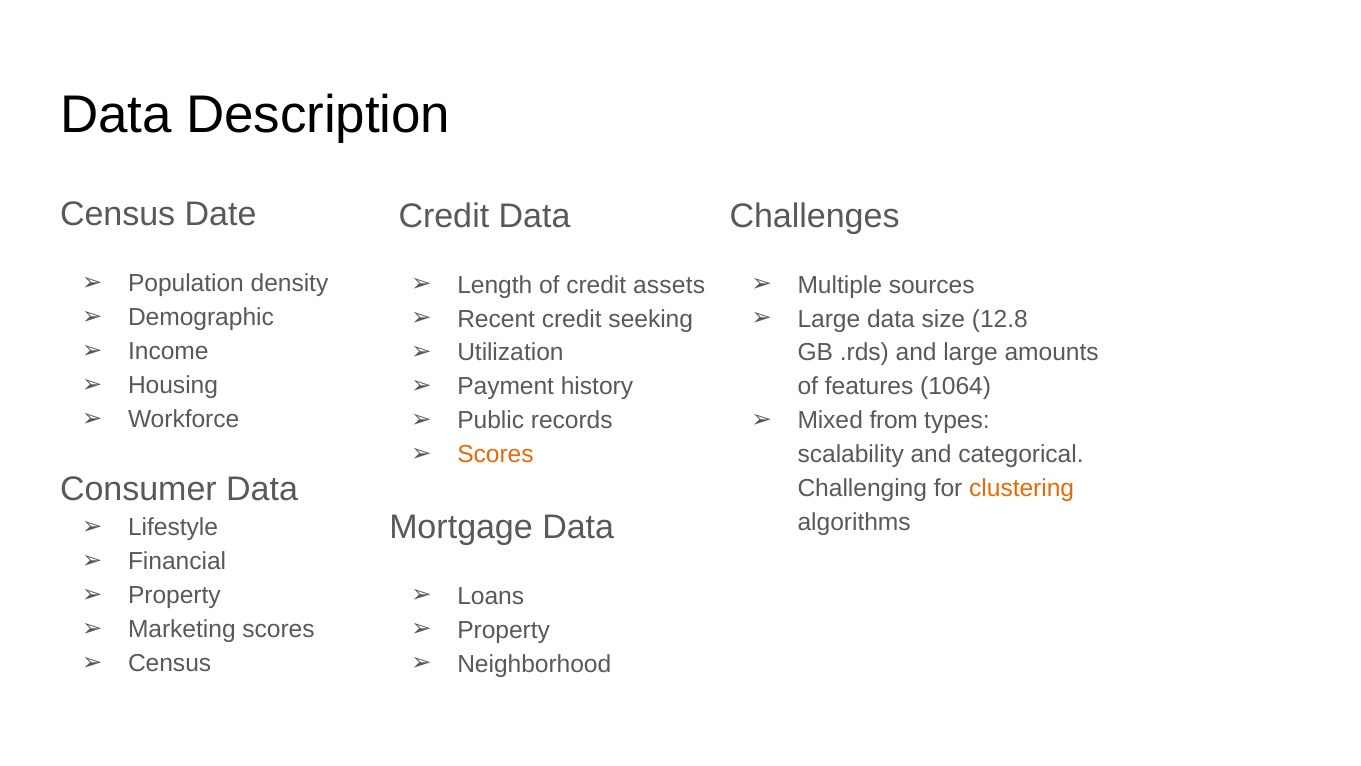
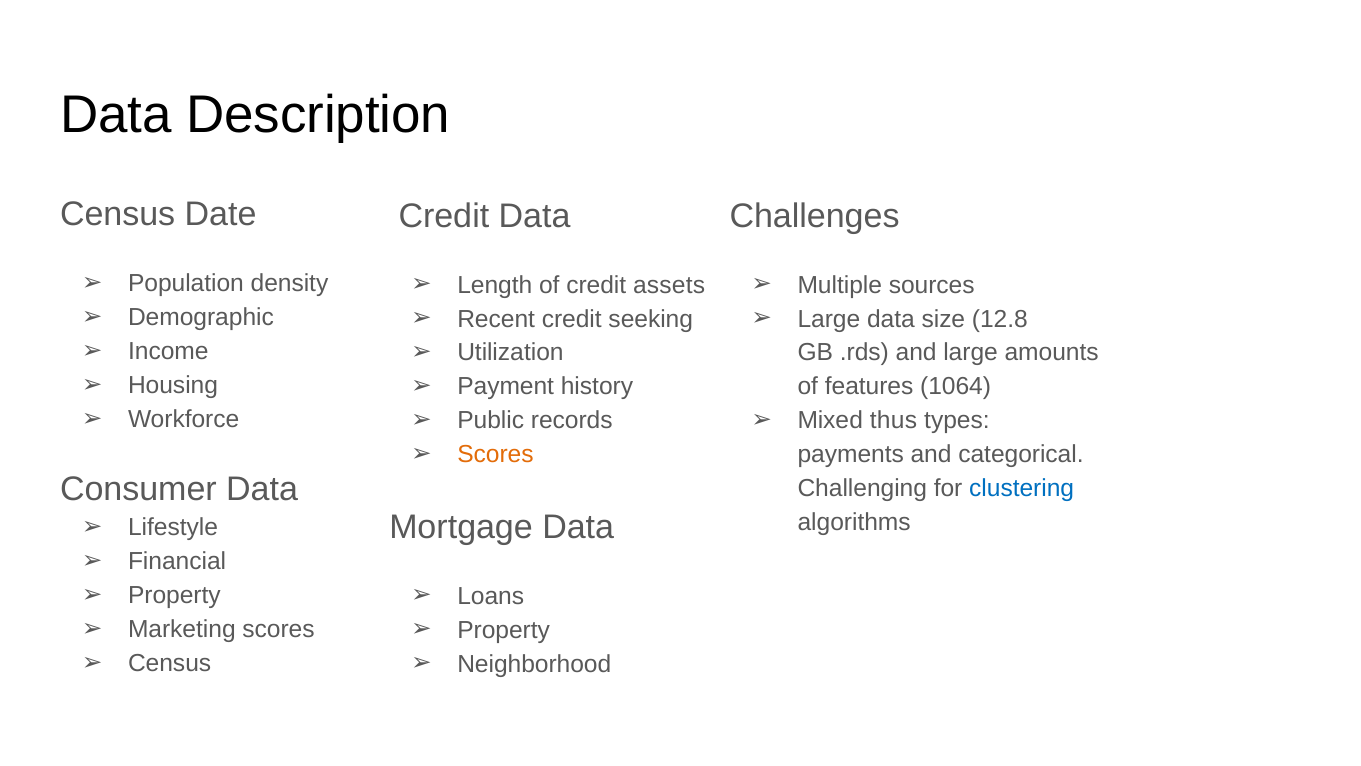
from: from -> thus (893, 420)
scalability: scalability -> payments (851, 454)
clustering colour: orange -> blue (1022, 488)
